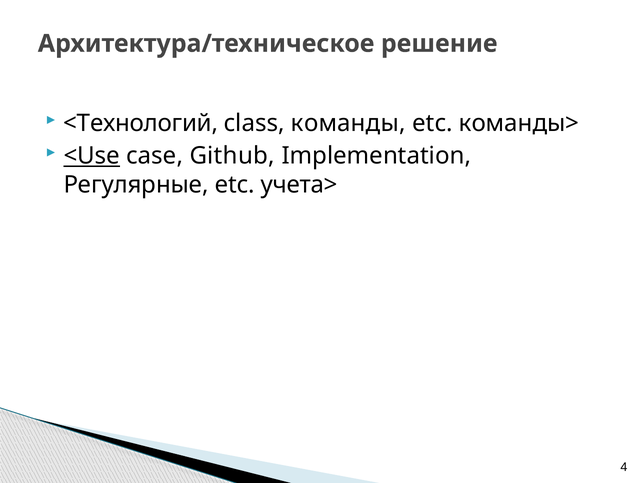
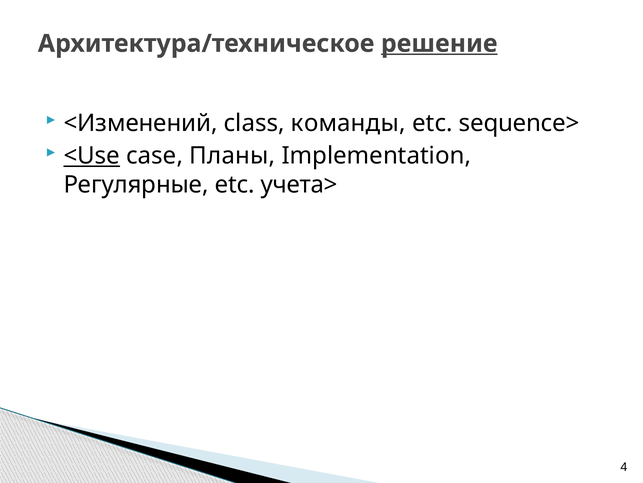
решение underline: none -> present (439, 44)
<Технологий: <Технологий -> <Изменений (141, 123)
команды>: команды> -> sequence> (519, 123)
Github: Github -> Планы (232, 156)
